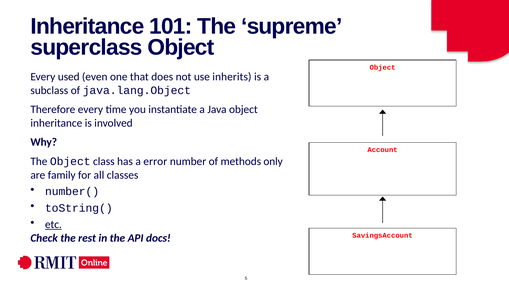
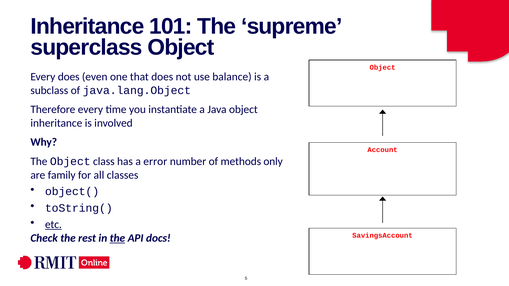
Every used: used -> does (69, 77)
inherits: inherits -> balance (232, 77)
number(: number( -> object( (72, 192)
the underline: none -> present (117, 238)
